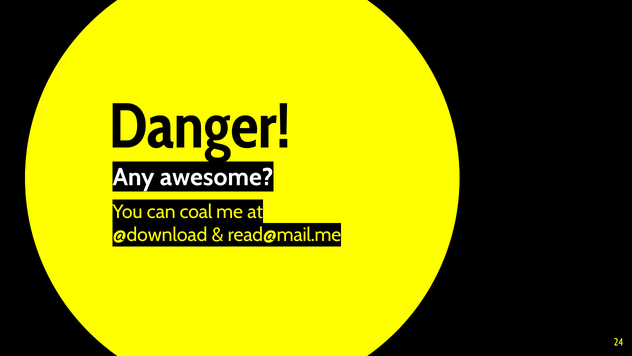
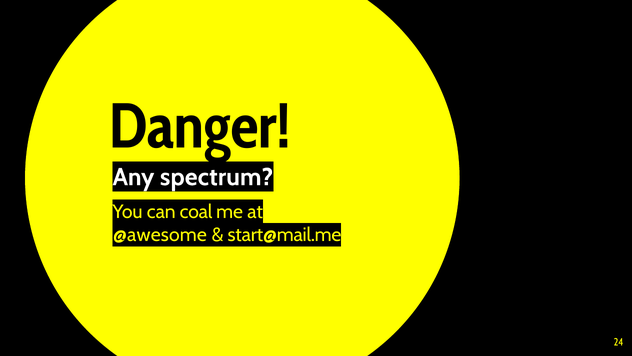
awesome: awesome -> spectrum (217, 177)
@download: @download -> @awesome (160, 235)
read@mail.me: read@mail.me -> start@mail.me (284, 235)
